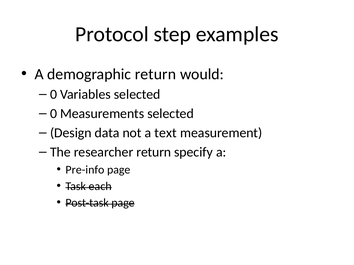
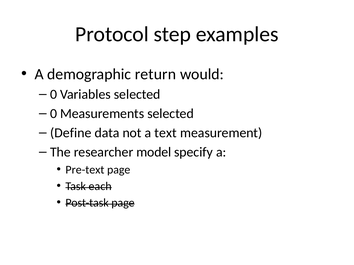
Design: Design -> Define (71, 133)
researcher return: return -> model (154, 152)
Pre-info: Pre-info -> Pre-text (85, 170)
